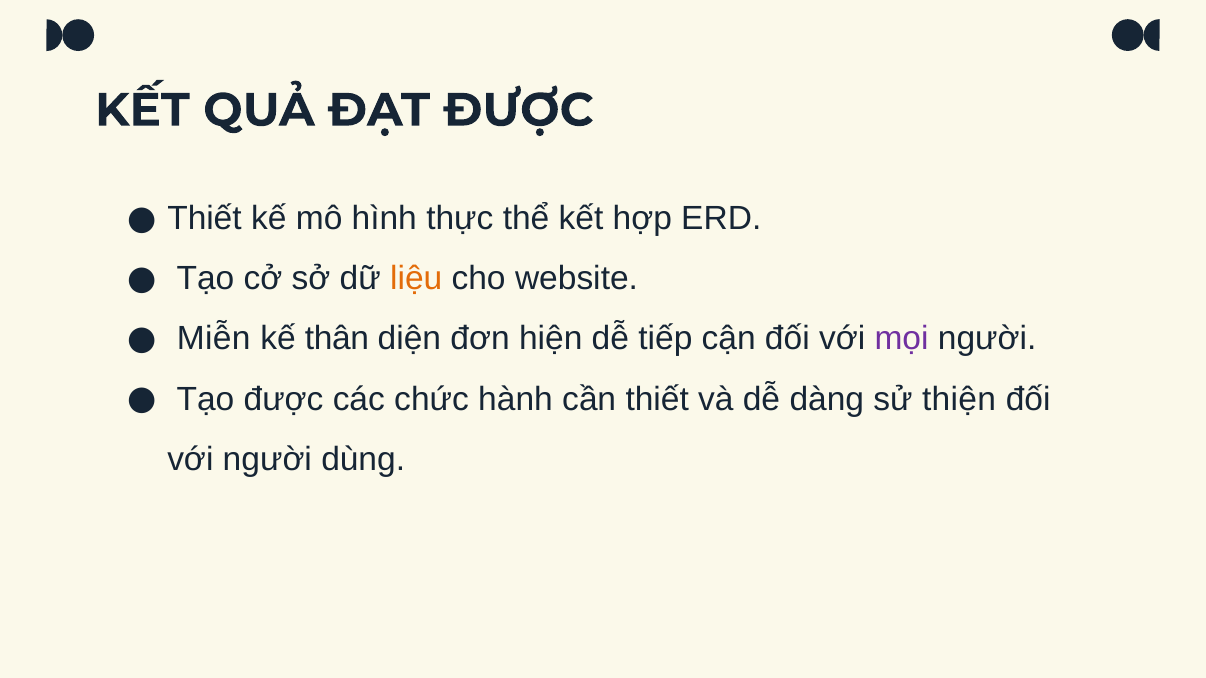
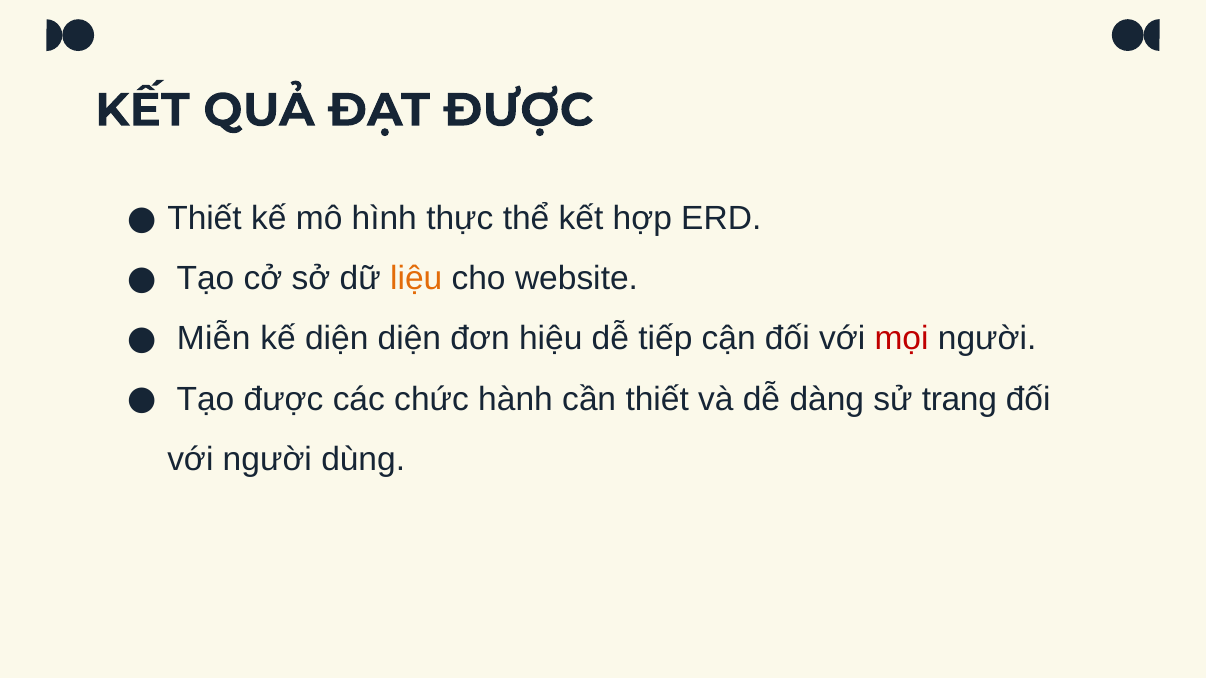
kế thân: thân -> diện (337, 339)
hiện: hiện -> hiệu (551, 339)
mọi colour: purple -> red (902, 339)
thiện: thiện -> trang (959, 399)
